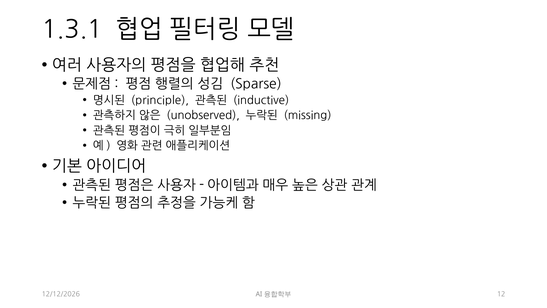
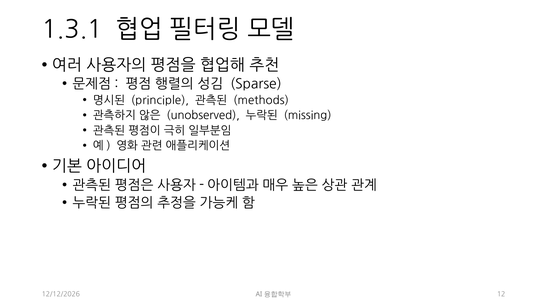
inductive: inductive -> methods (261, 100)
